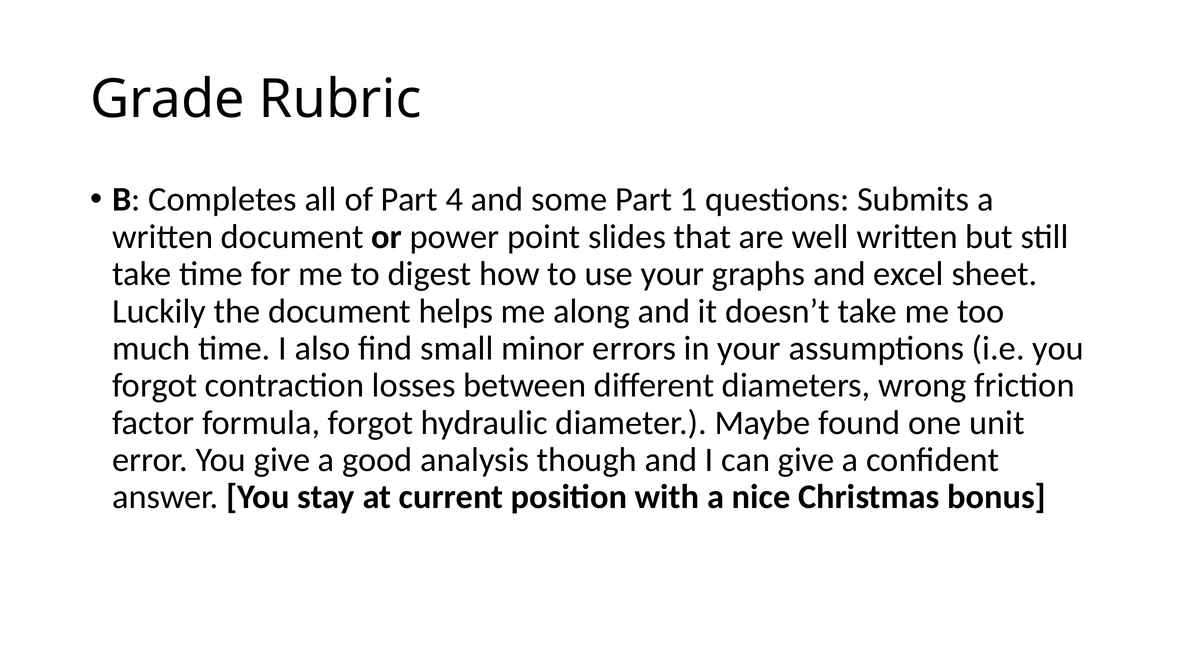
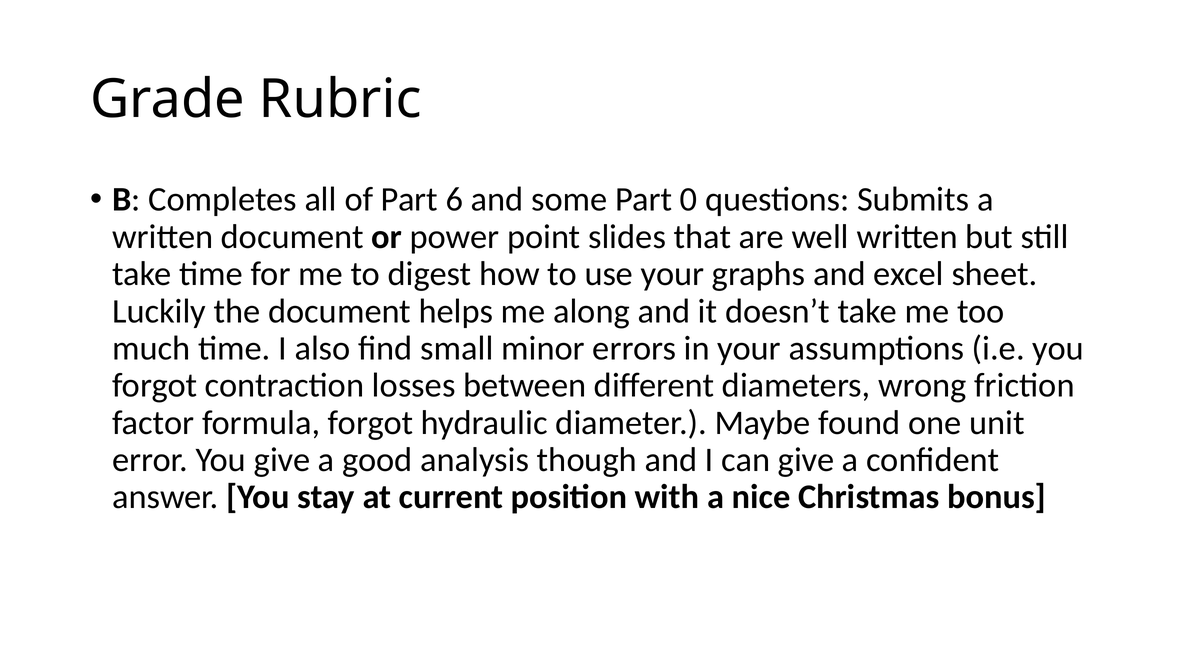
4: 4 -> 6 (454, 200)
1: 1 -> 0 (689, 200)
